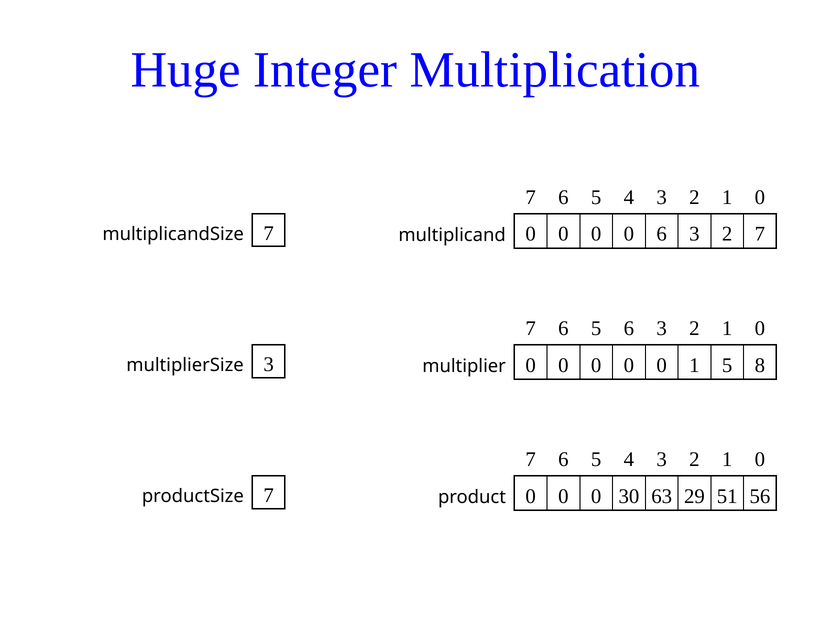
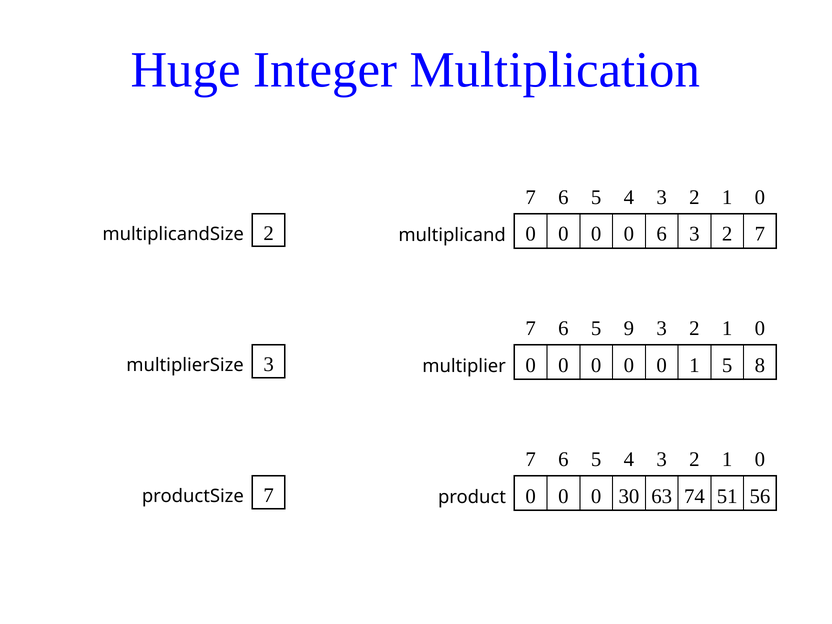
multiplicandSize 7: 7 -> 2 (269, 233)
5 6: 6 -> 9 (629, 329)
29: 29 -> 74 (694, 496)
